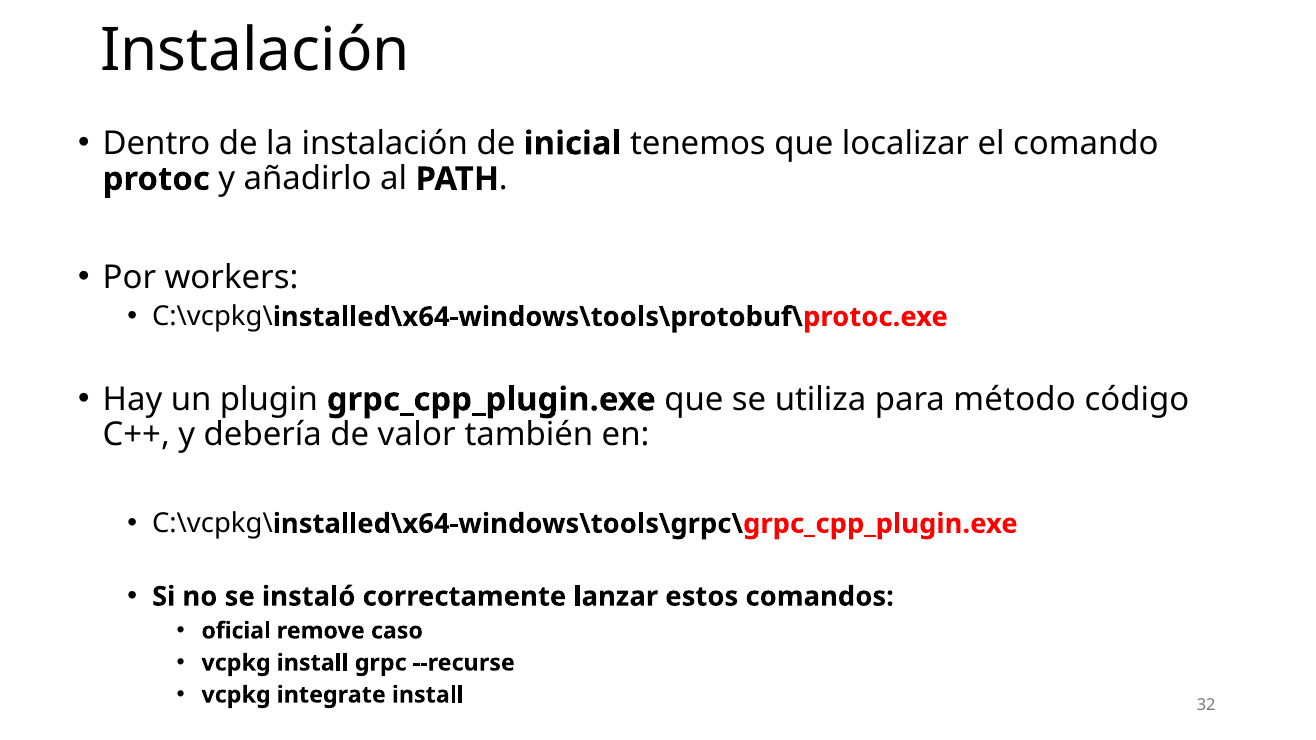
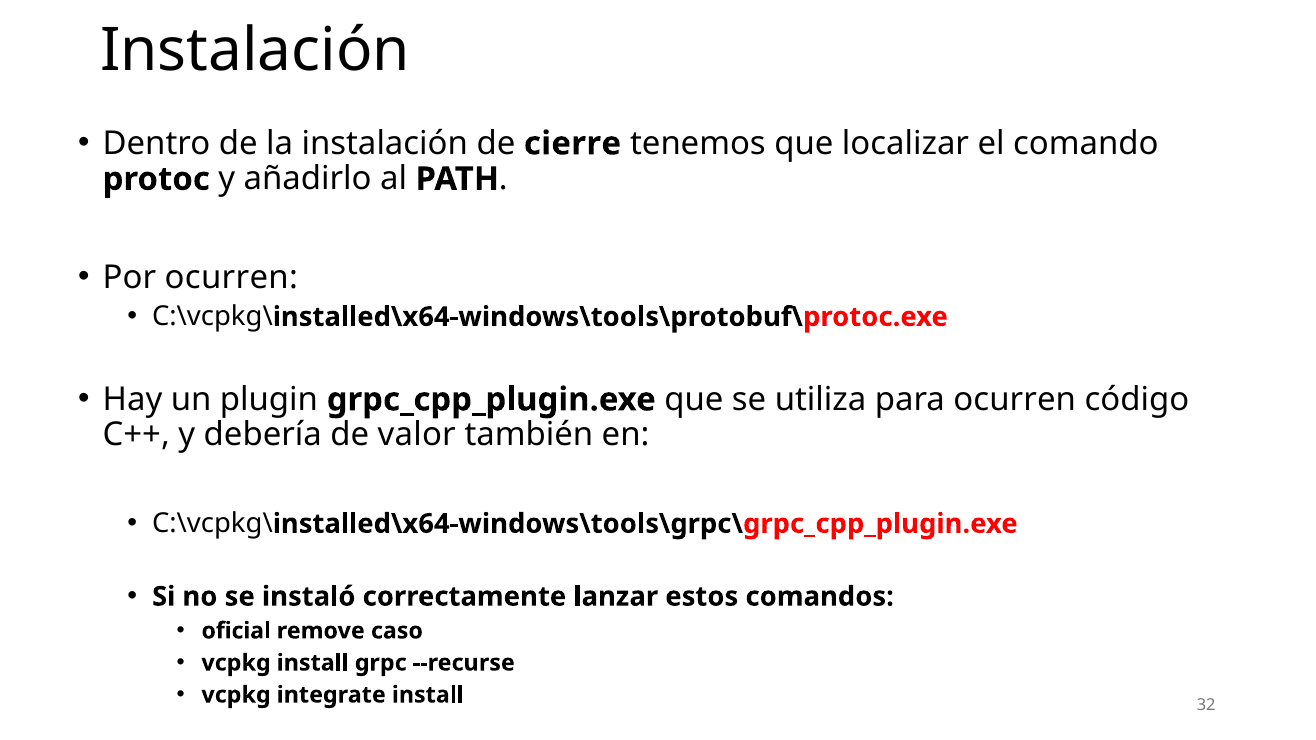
inicial: inicial -> cierre (572, 144)
Por workers: workers -> ocurren (231, 278)
para método: método -> ocurren (1015, 400)
